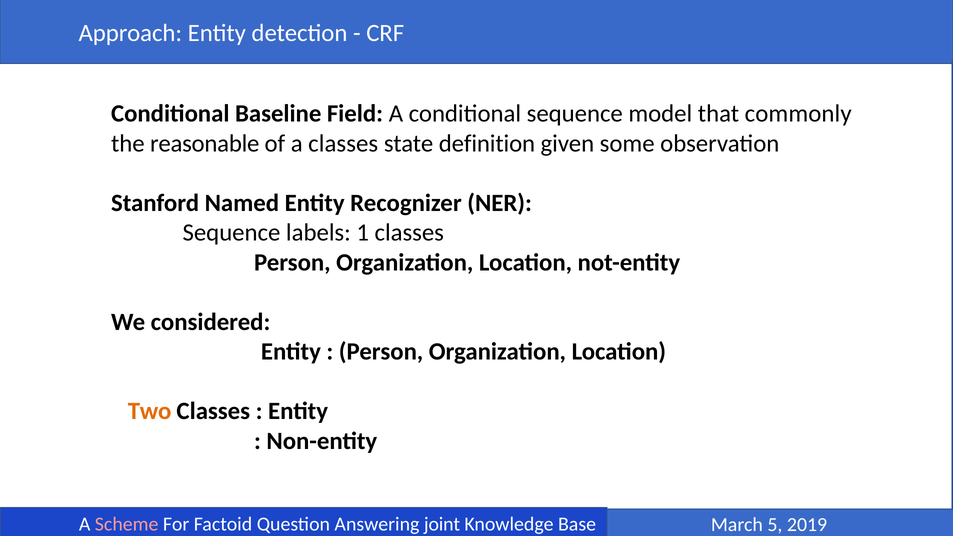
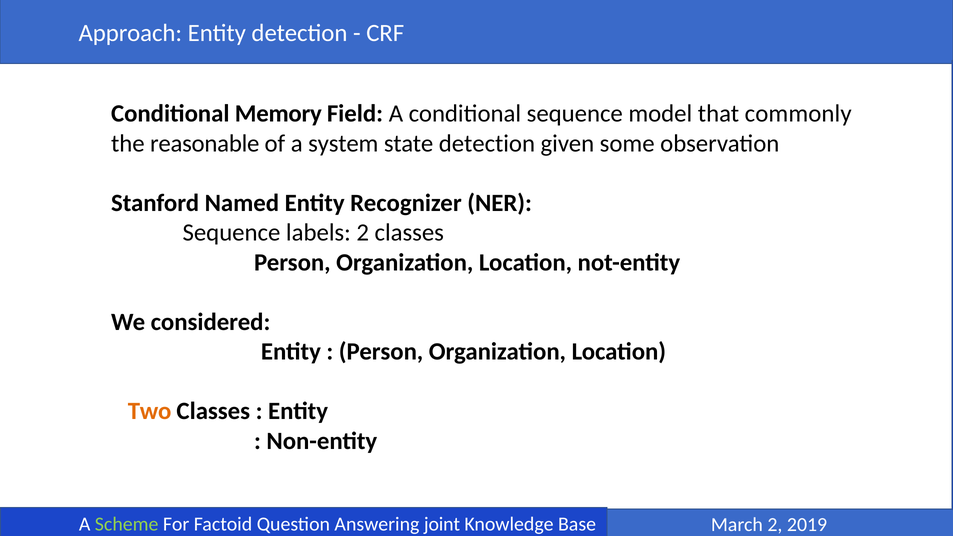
Baseline: Baseline -> Memory (278, 114)
a classes: classes -> system (343, 143)
state definition: definition -> detection (487, 143)
labels 1: 1 -> 2 (363, 233)
Scheme colour: pink -> light green (127, 524)
March 5: 5 -> 2 (775, 525)
